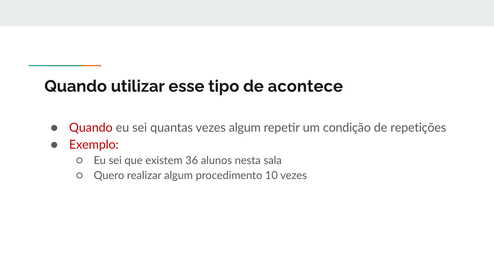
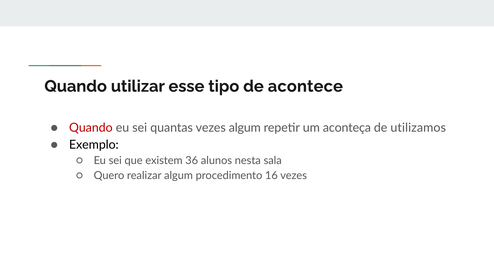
condição: condição -> aconteça (347, 128)
repetições: repetições -> utilizamos (418, 128)
Exemplo colour: red -> black (94, 145)
10: 10 -> 16 (271, 176)
